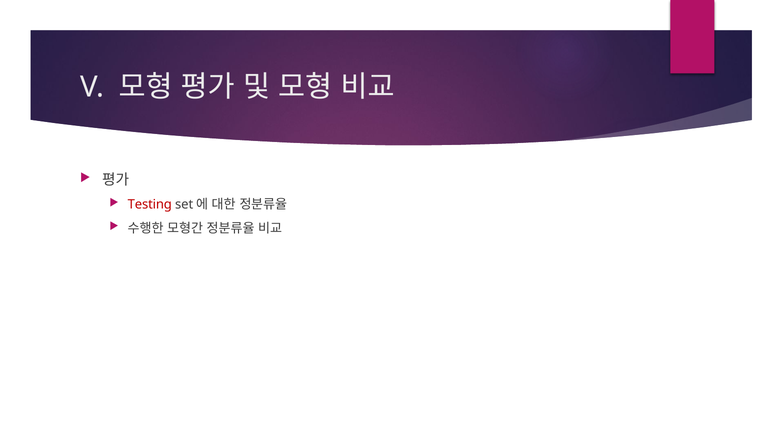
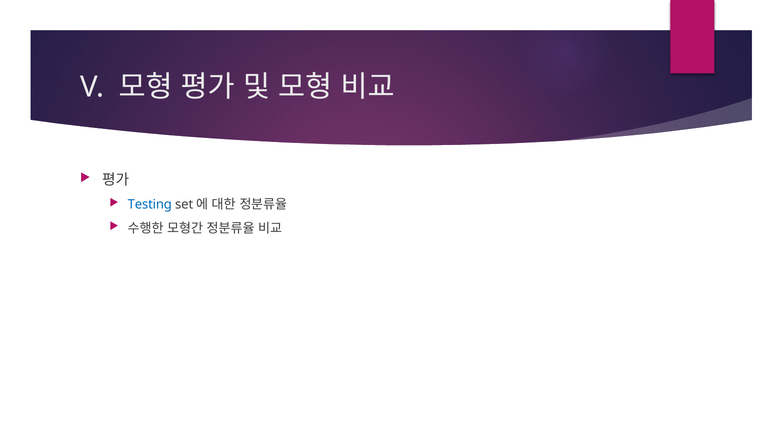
Testing colour: red -> blue (150, 205)
